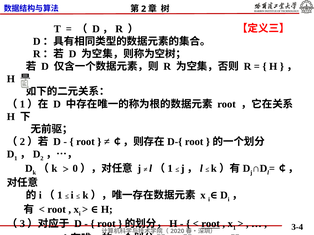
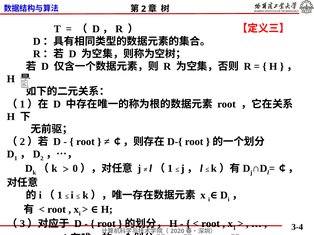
root underline: present -> none (211, 224)
